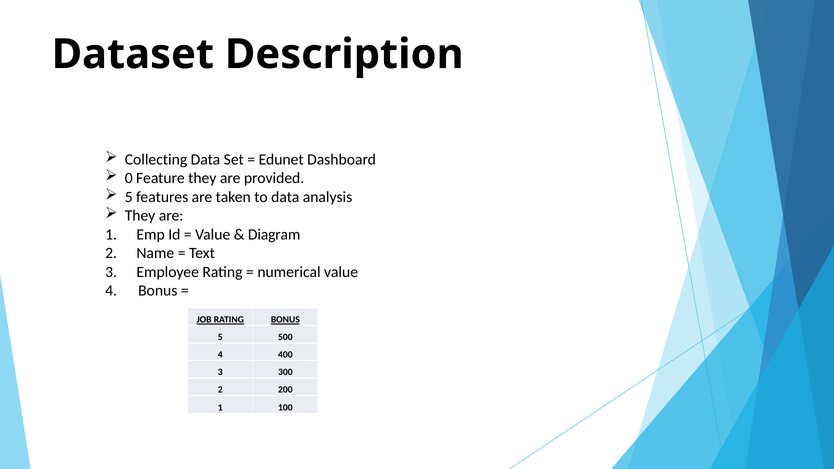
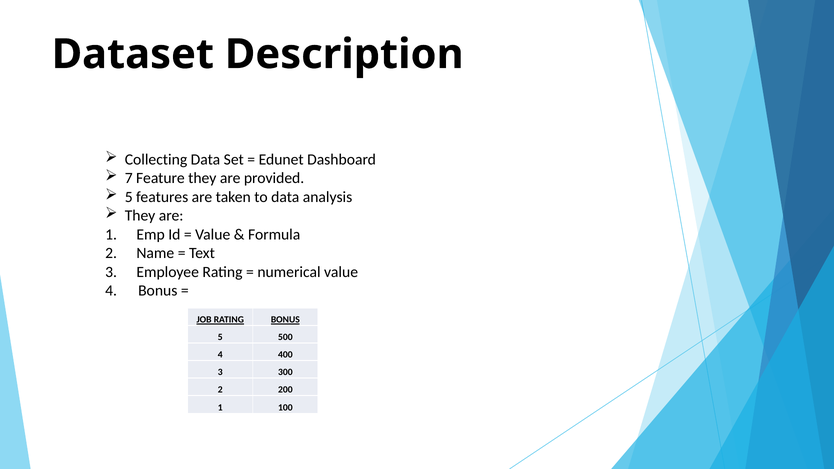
0: 0 -> 7 (129, 178)
Diagram: Diagram -> Formula (274, 235)
